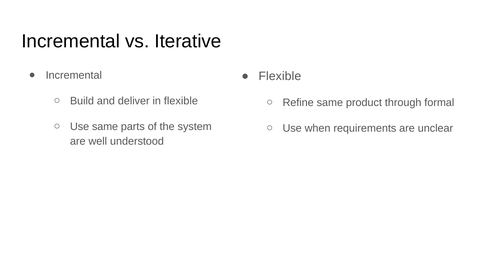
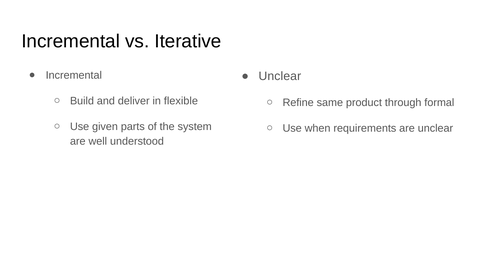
Flexible: Flexible -> Unclear (280, 76)
Use same: same -> given (105, 127)
